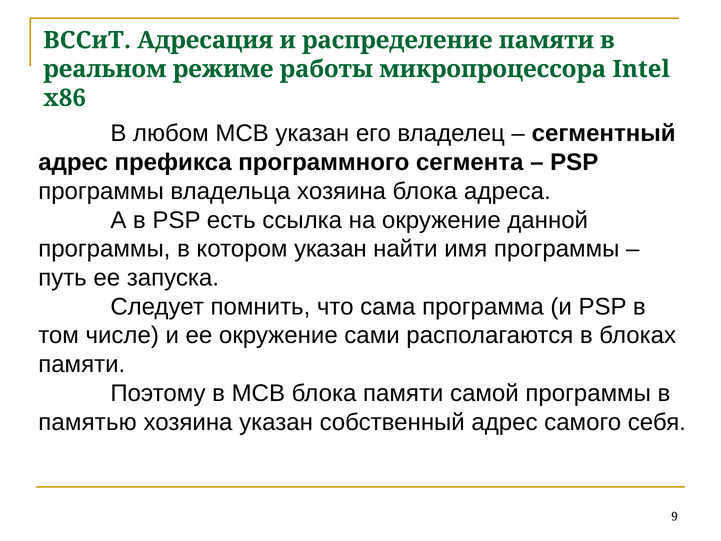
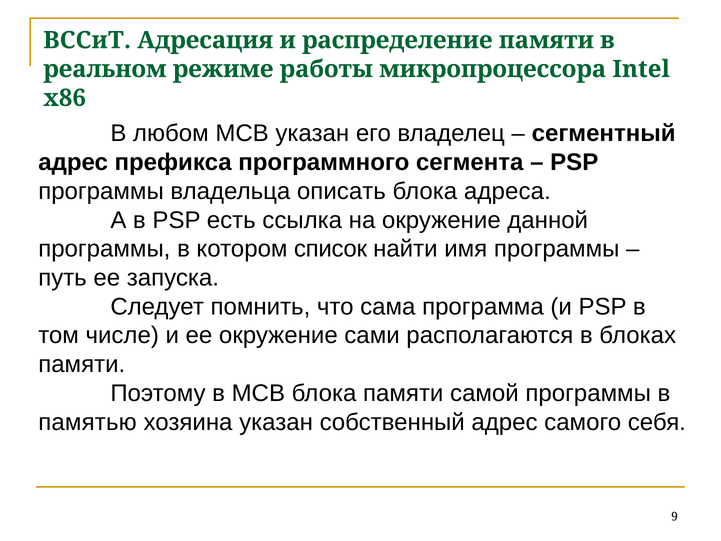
владельца хозяина: хозяина -> описать (341, 191)
котором указан: указан -> список (330, 249)
